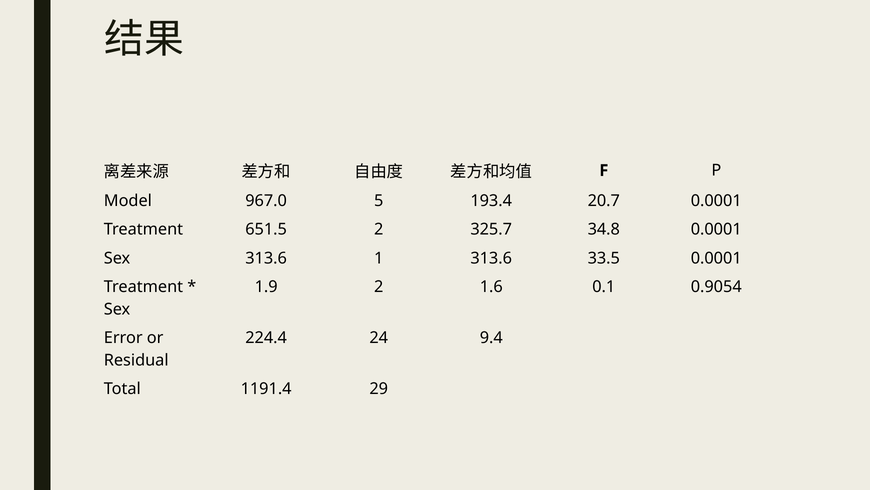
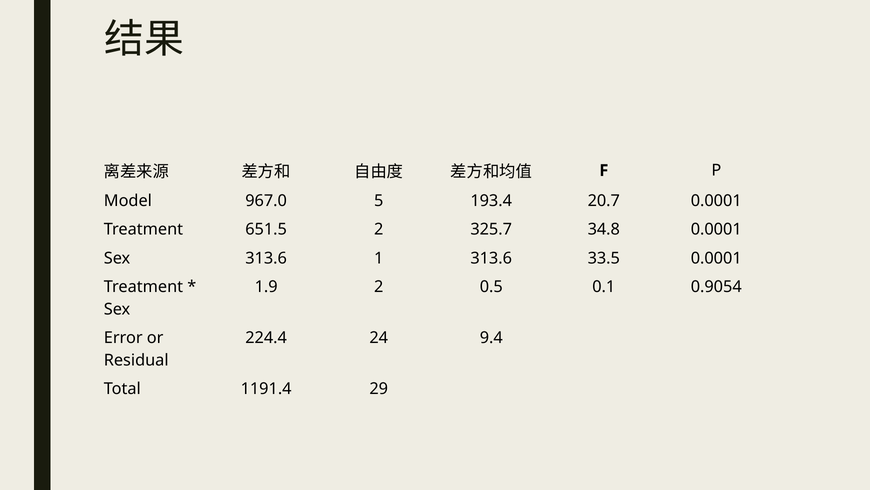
1.6: 1.6 -> 0.5 (491, 287)
